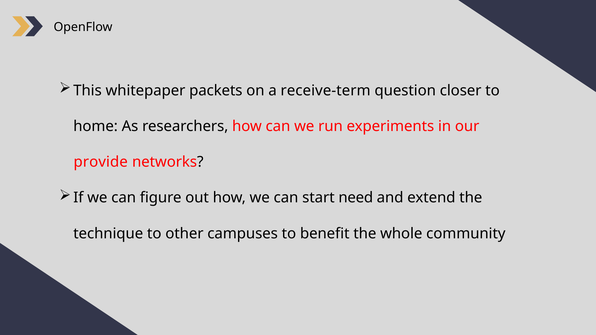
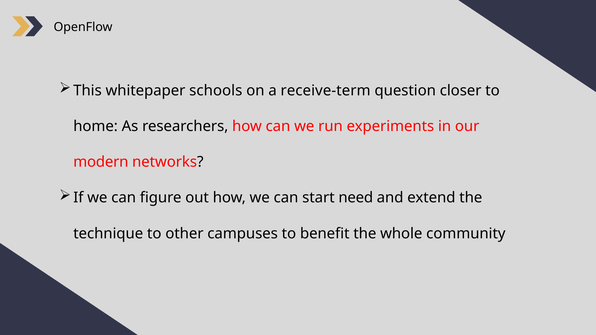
packets: packets -> schools (216, 91)
provide: provide -> modern (101, 162)
